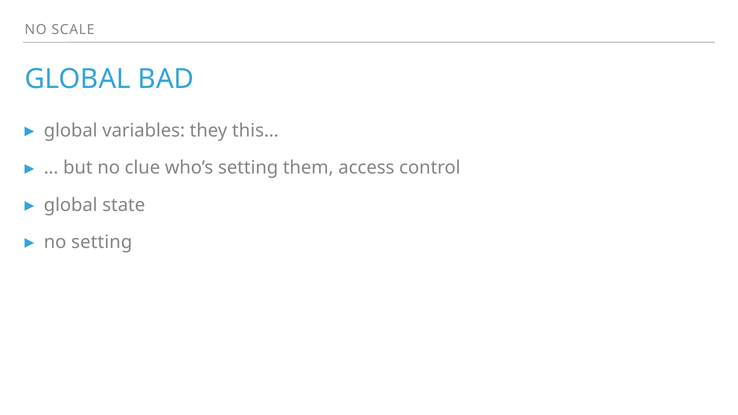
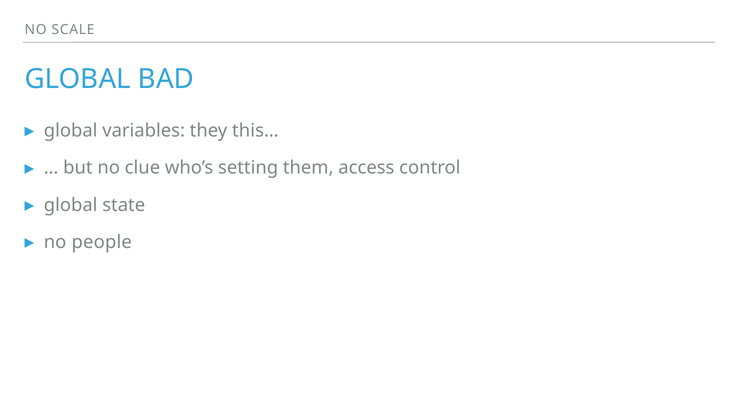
no setting: setting -> people (102, 242)
